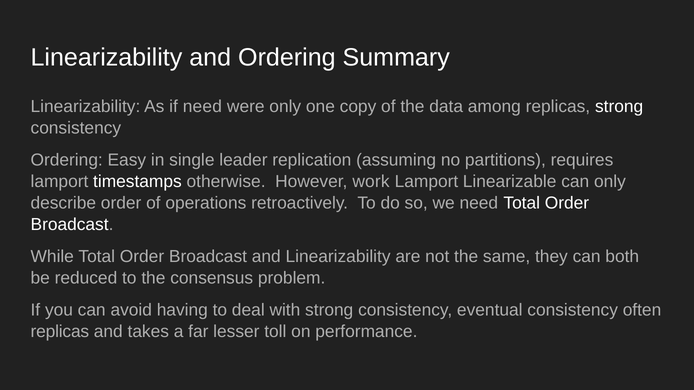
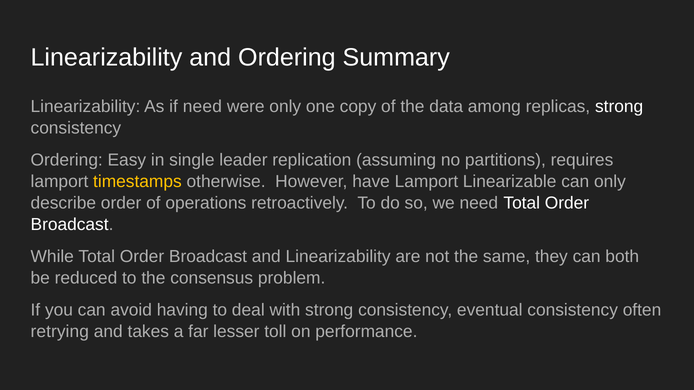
timestamps colour: white -> yellow (137, 182)
work: work -> have (371, 182)
replicas: replicas -> retrying (60, 332)
